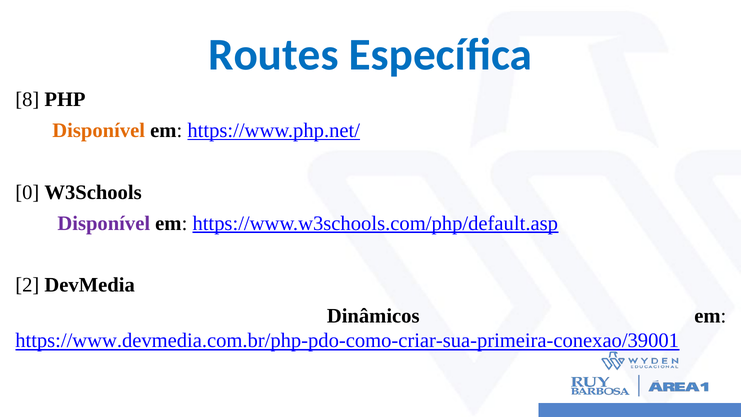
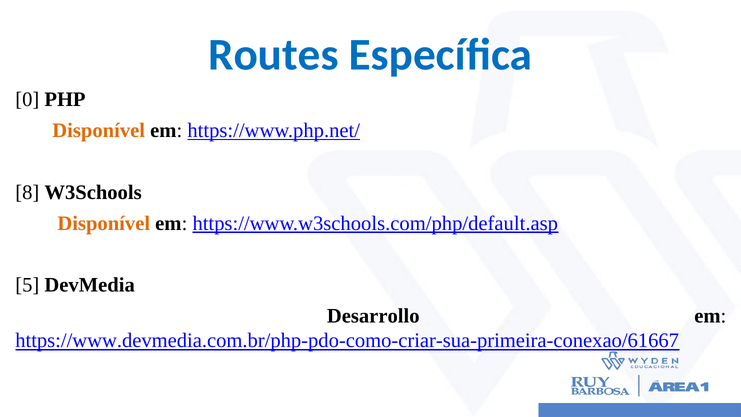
8: 8 -> 0 (27, 100)
0: 0 -> 8 (27, 192)
Disponível colour: purple -> orange (104, 223)
2: 2 -> 5 (27, 285)
Dinâmicos: Dinâmicos -> Desarrollo (373, 316)
https://www.devmedia.com.br/php-pdo-como-criar-sua-primeira-conexao/39001: https://www.devmedia.com.br/php-pdo-como-criar-sua-primeira-conexao/39001 -> https://www.devmedia.com.br/php-pdo-como-criar-sua-primeira-conexao/61667 (347, 341)
